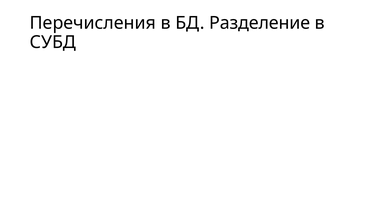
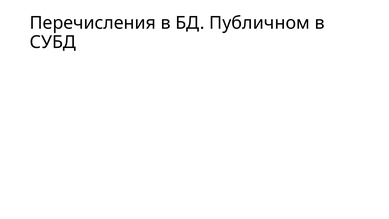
Разделение: Разделение -> Публичном (260, 23)
